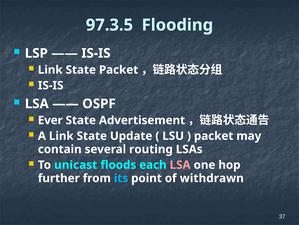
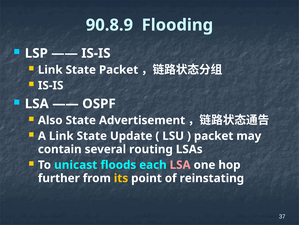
97.3.5: 97.3.5 -> 90.8.9 (109, 25)
Ever: Ever -> Also (50, 120)
its colour: light blue -> yellow (121, 178)
withdrawn: withdrawn -> reinstating (212, 178)
